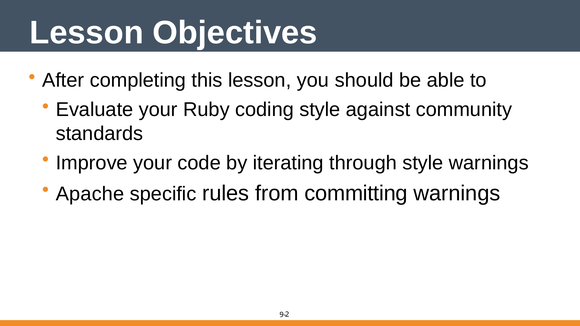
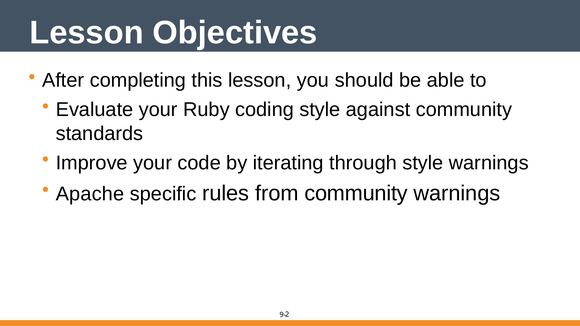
from committing: committing -> community (356, 194)
